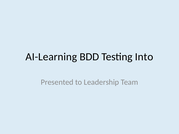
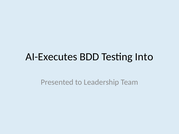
AI-Learning: AI-Learning -> AI-Executes (51, 57)
